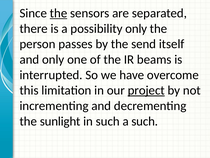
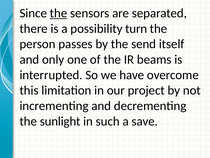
possibility only: only -> turn (136, 29)
project underline: present -> none (146, 90)
a such: such -> save (145, 121)
